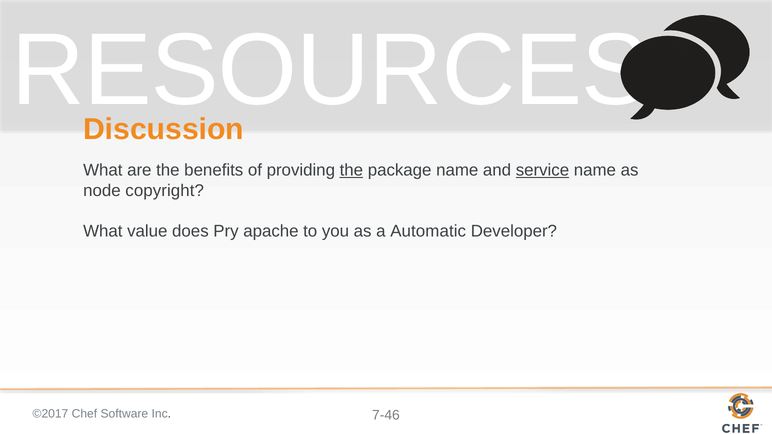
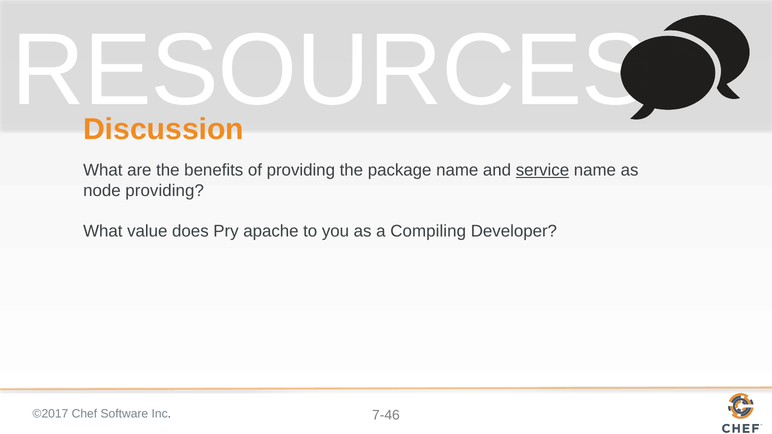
the underline: present -> none (351, 171)
node copyright: copyright -> providing (165, 191)
Automatic: Automatic -> Compiling (428, 231)
